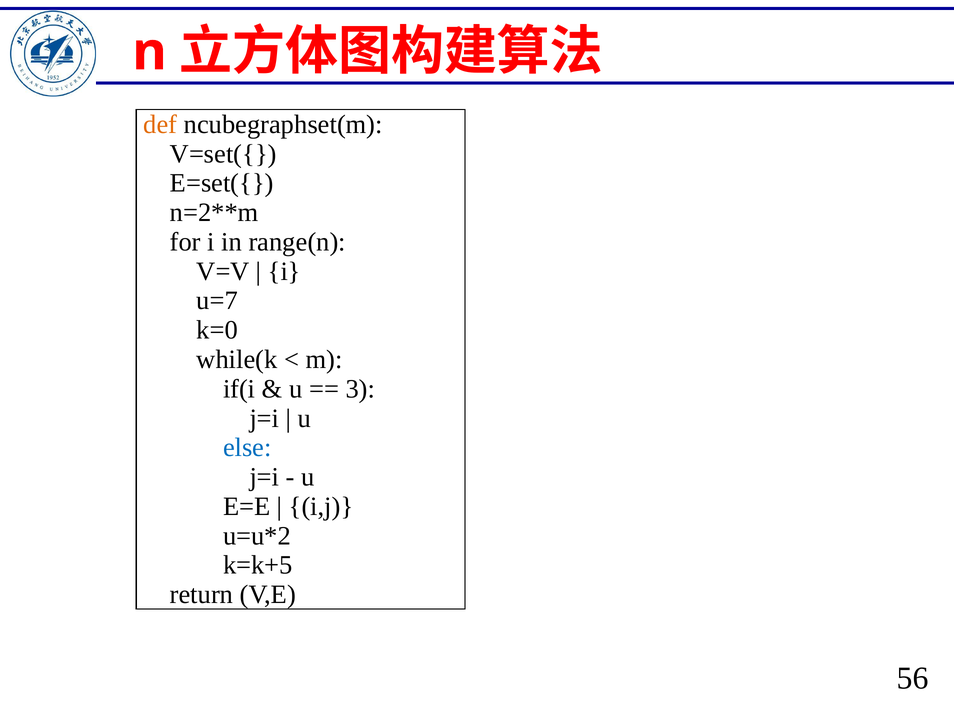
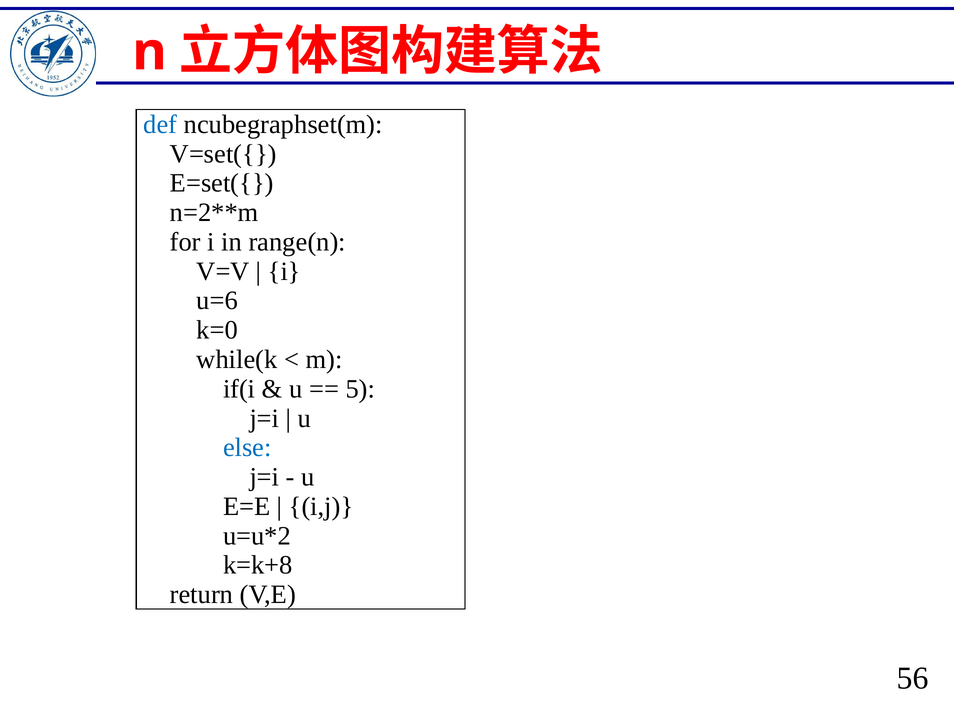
def colour: orange -> blue (160, 124)
u=7: u=7 -> u=6 (217, 301)
3: 3 -> 5 (360, 389)
k=k+5: k=k+5 -> k=k+8 (258, 566)
